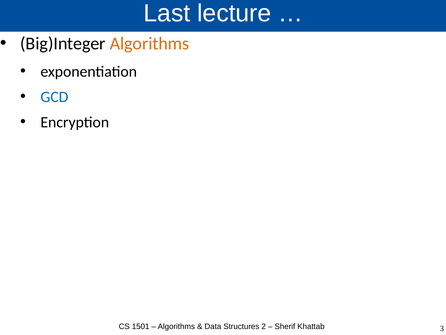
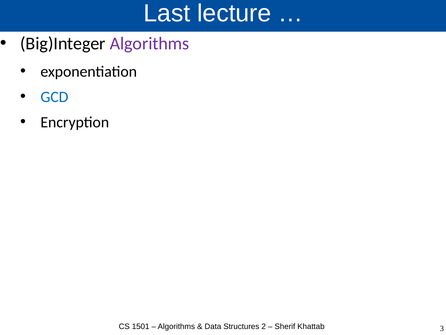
Algorithms colour: orange -> purple (150, 43)
